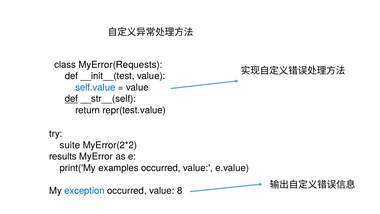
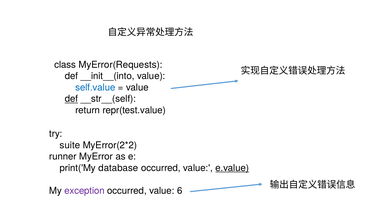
__init__(test: __init__(test -> __init__(into (108, 76)
results: results -> runner (63, 156)
examples: examples -> database (118, 168)
e.value underline: none -> present (232, 168)
exception colour: blue -> purple (84, 191)
8: 8 -> 6 (180, 191)
